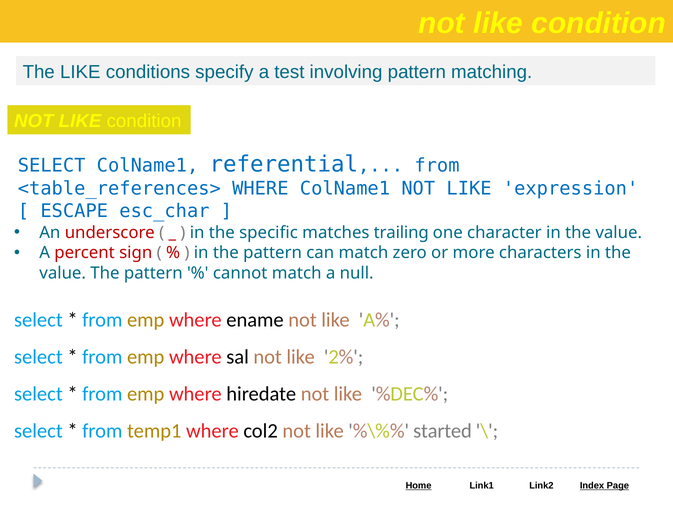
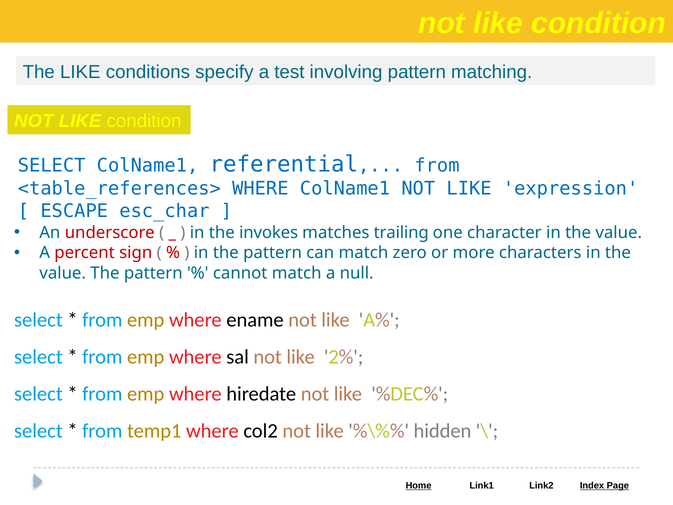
specific: specific -> invokes (269, 233)
started: started -> hidden (442, 431)
